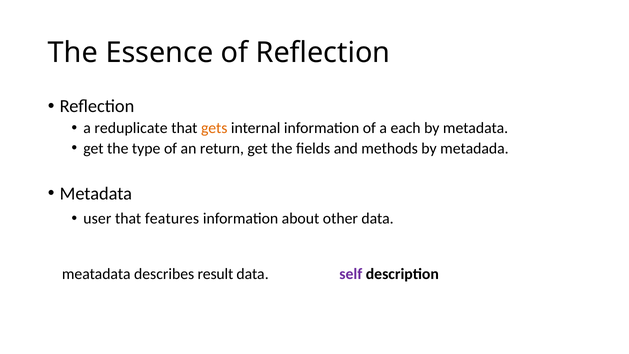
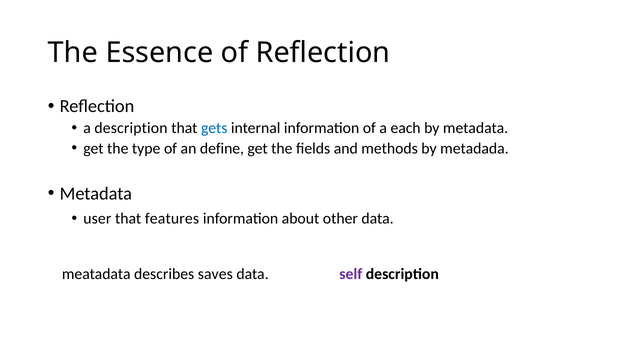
a reduplicate: reduplicate -> description (131, 128)
gets colour: orange -> blue (214, 128)
return: return -> define (222, 148)
result: result -> saves (215, 274)
